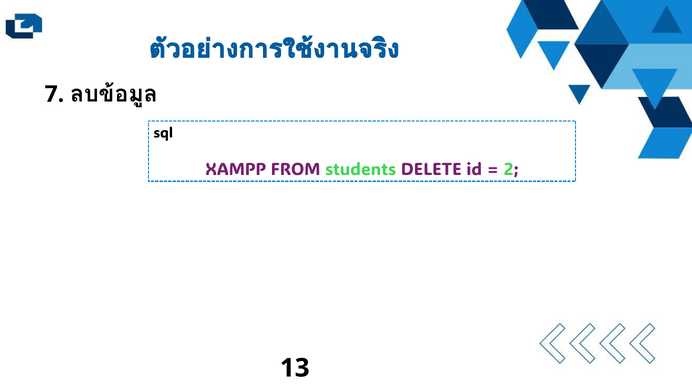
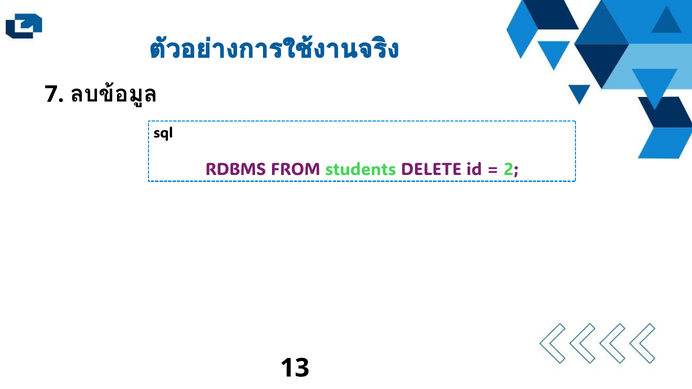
XAMPP: XAMPP -> RDBMS (236, 170)
